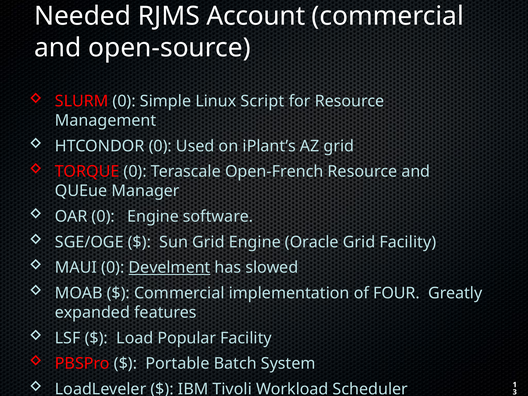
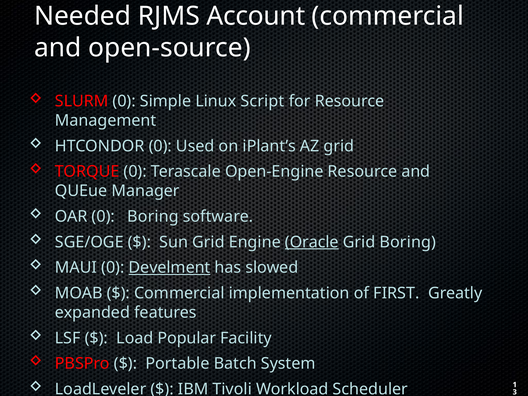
Open-French: Open-French -> Open-Engine (274, 172)
0 Engine: Engine -> Boring (153, 216)
Oracle underline: none -> present (312, 242)
Grid Facility: Facility -> Boring (408, 242)
FOUR: FOUR -> FIRST (396, 293)
